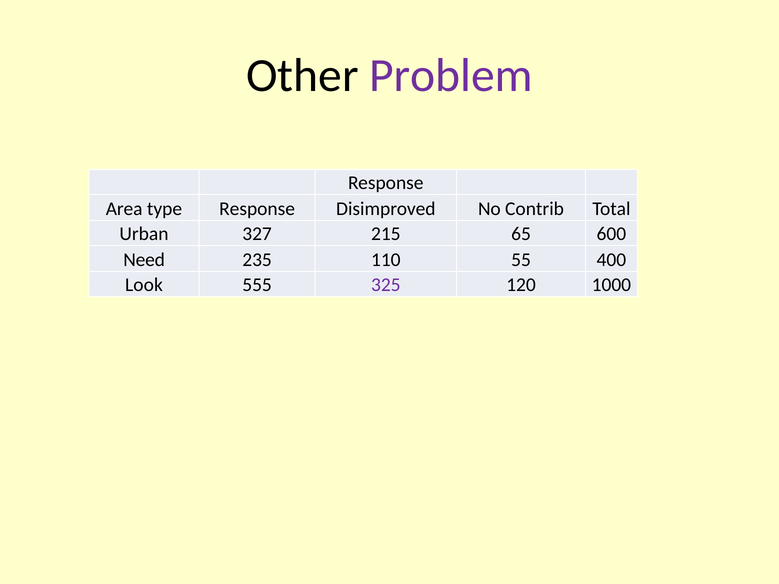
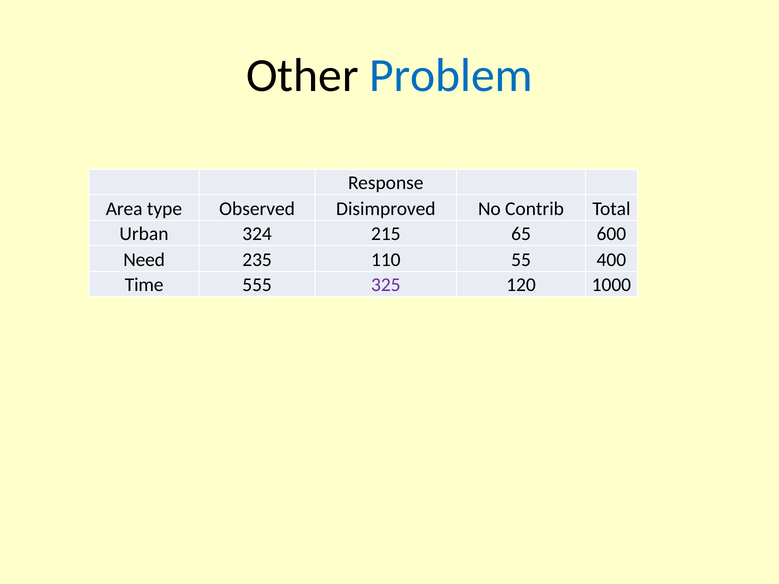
Problem colour: purple -> blue (451, 75)
type Response: Response -> Observed (257, 209)
327: 327 -> 324 (257, 234)
Look: Look -> Time (144, 285)
